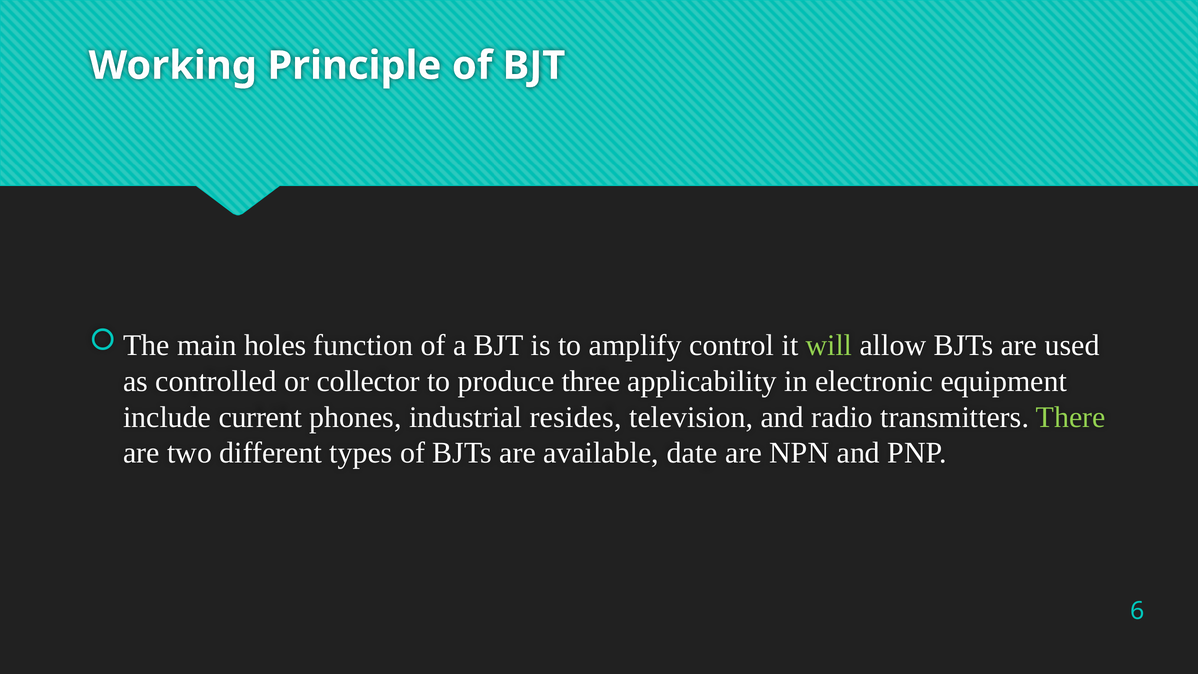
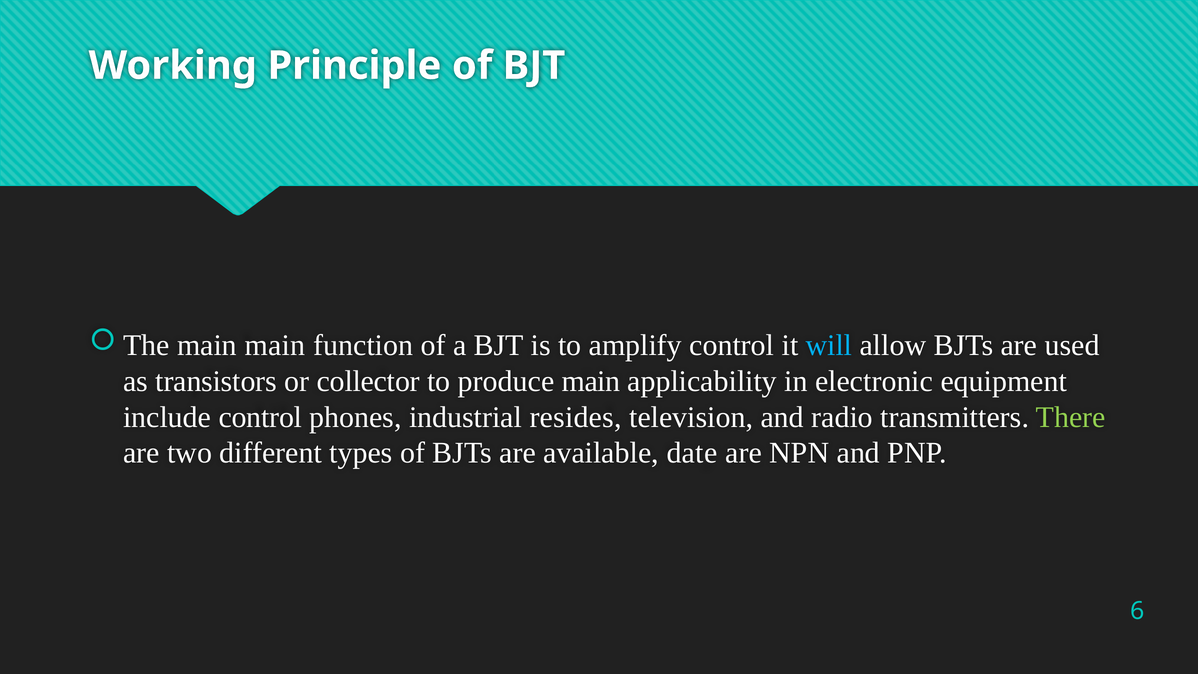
main holes: holes -> main (275, 345)
will colour: light green -> light blue (829, 345)
controlled: controlled -> transistors (216, 381)
produce three: three -> main (591, 381)
include current: current -> control (260, 417)
